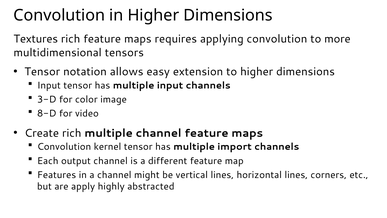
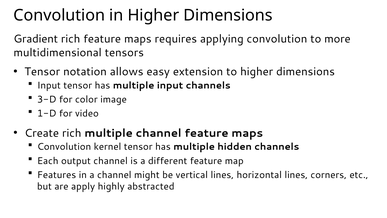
Textures: Textures -> Gradient (36, 39)
8-D: 8-D -> 1-D (47, 113)
import: import -> hidden (235, 147)
